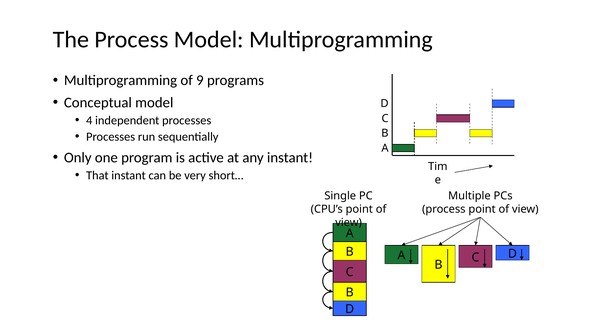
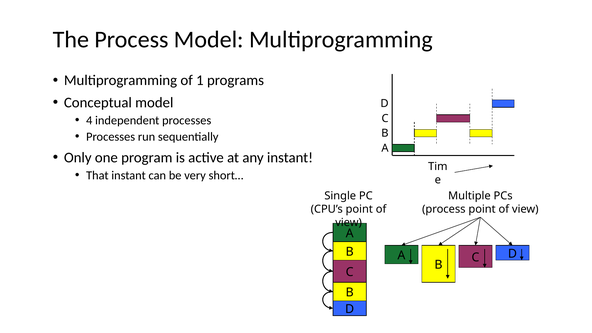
9: 9 -> 1 (200, 80)
